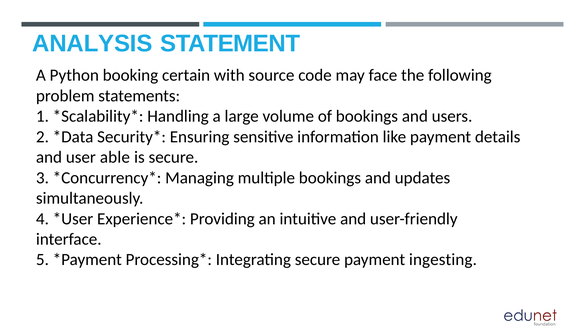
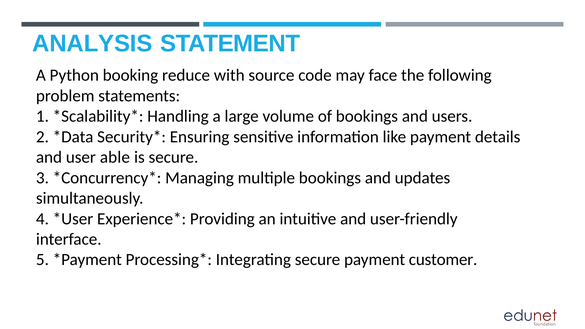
certain: certain -> reduce (186, 75)
ingesting: ingesting -> customer (443, 260)
